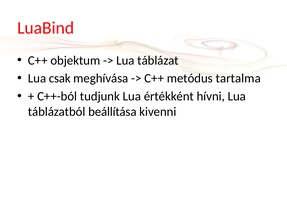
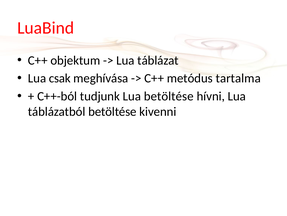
Lua értékként: értékként -> betöltése (169, 96)
táblázatból beállítása: beállítása -> betöltése (112, 111)
